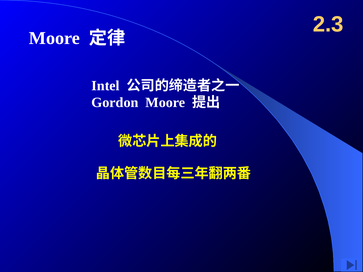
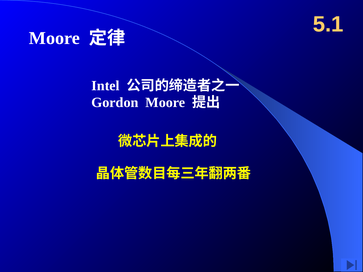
2.3: 2.3 -> 5.1 (328, 24)
